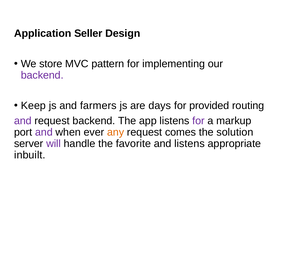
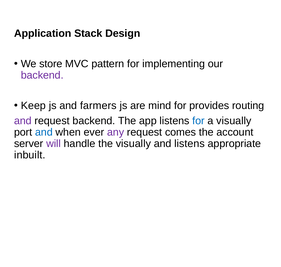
Seller: Seller -> Stack (88, 33)
days: days -> mind (160, 105)
provided: provided -> provides (209, 105)
for colour: purple -> blue (198, 121)
a markup: markup -> visually (234, 121)
and colour: purple -> blue (44, 132)
any colour: orange -> purple (116, 132)
solution: solution -> account (235, 132)
the favorite: favorite -> visually (133, 143)
